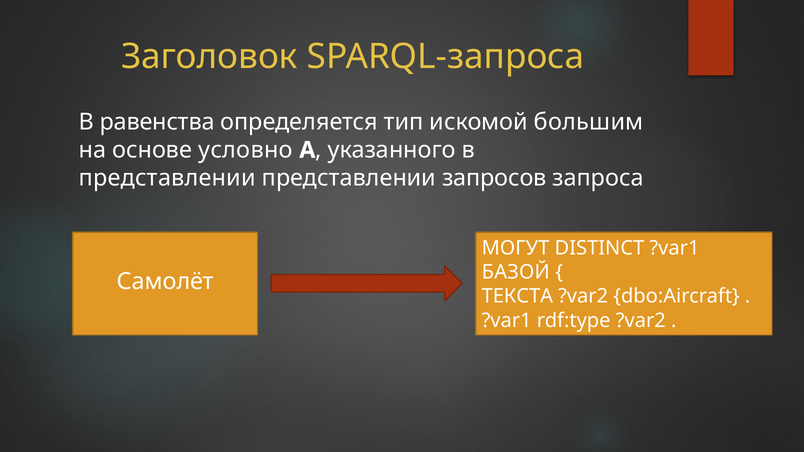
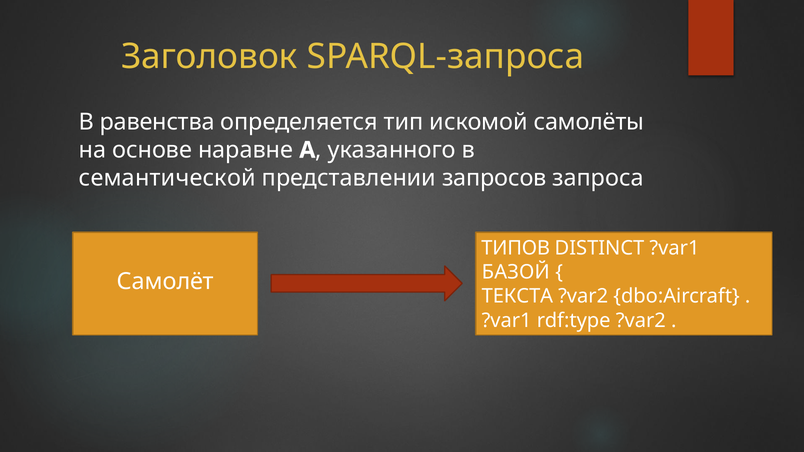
большим: большим -> самолёты (589, 122)
условно: условно -> наравне (246, 150)
представлении: представлении -> семантической (167, 178)
МОГУТ: МОГУТ -> ТИПОВ (516, 248)
